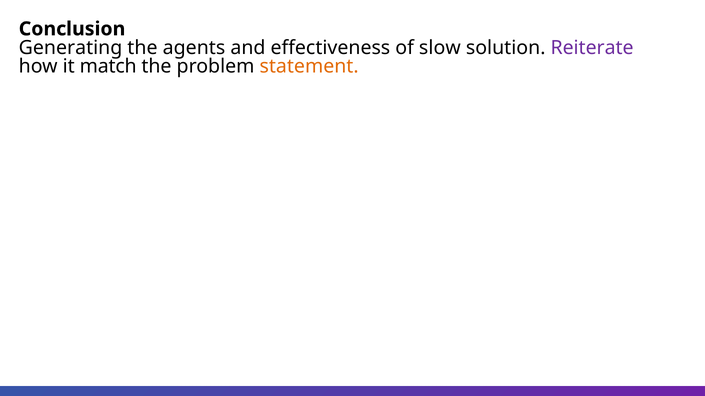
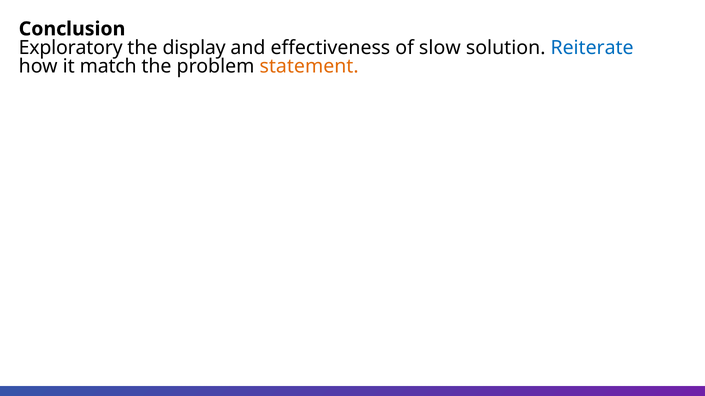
Generating: Generating -> Exploratory (71, 48)
agents: agents -> display (194, 48)
Reiterate colour: purple -> blue (592, 48)
